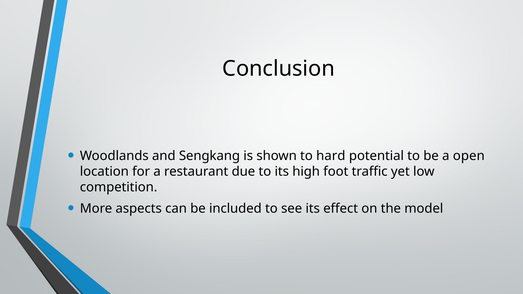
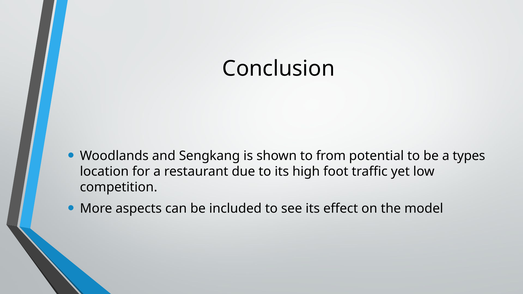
hard: hard -> from (331, 156)
open: open -> types (469, 156)
